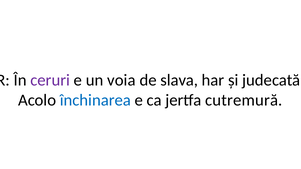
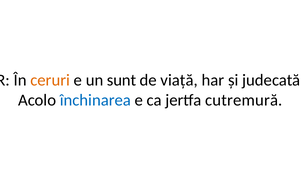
ceruri colour: purple -> orange (50, 80)
voia: voia -> sunt (122, 80)
slava: slava -> viață (179, 80)
